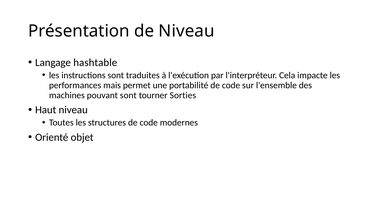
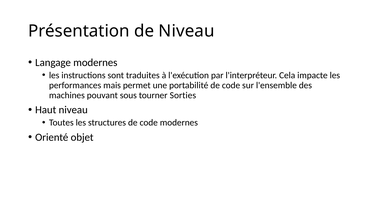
Langage hashtable: hashtable -> modernes (95, 63)
pouvant sont: sont -> sous (128, 95)
